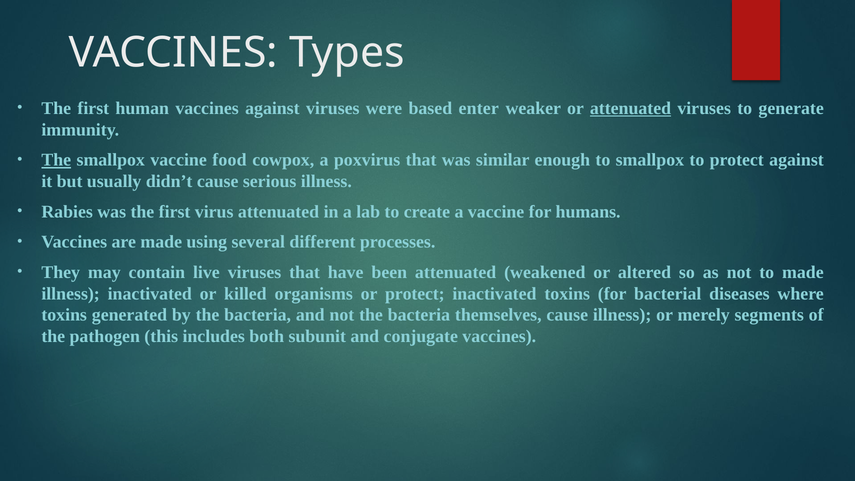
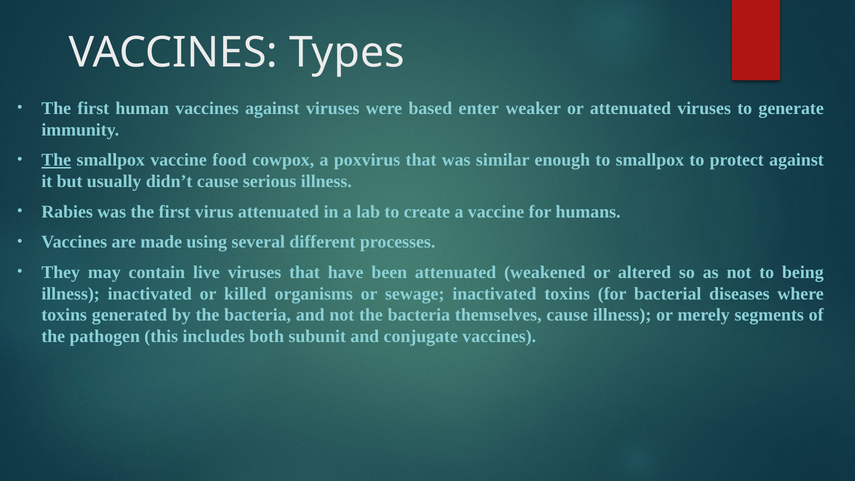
attenuated underline: present -> none (630, 108)
to made: made -> being (803, 272)
or protect: protect -> sewage (415, 294)
